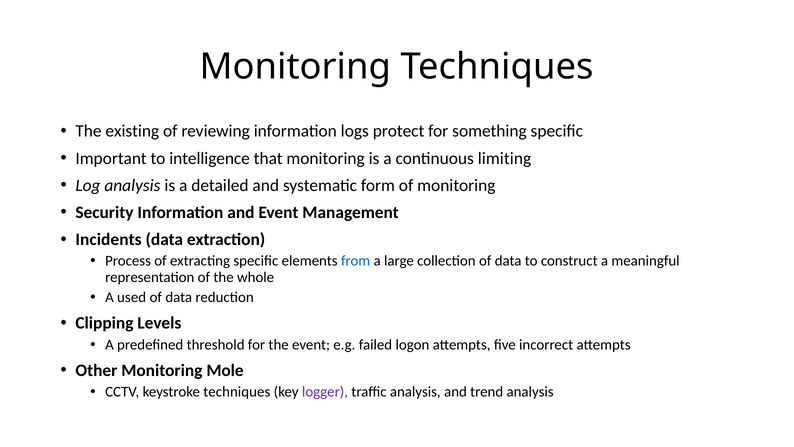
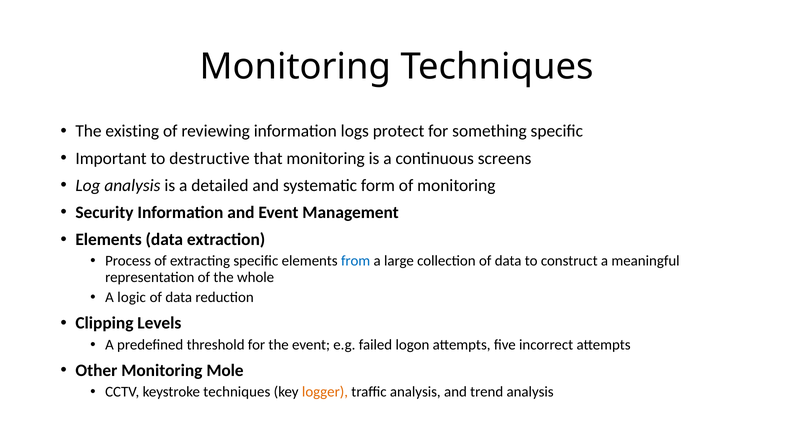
intelligence: intelligence -> destructive (209, 158)
limiting: limiting -> screens (505, 158)
Incidents: Incidents -> Elements (109, 239)
used: used -> logic (132, 297)
logger colour: purple -> orange (325, 392)
